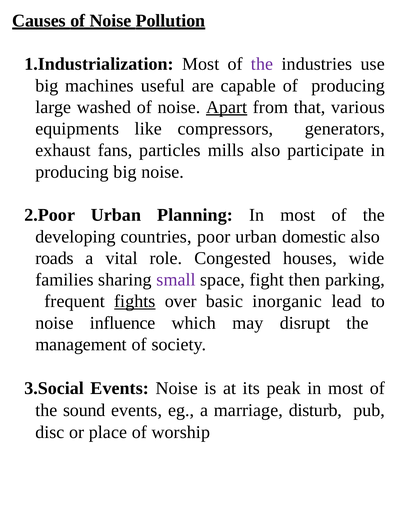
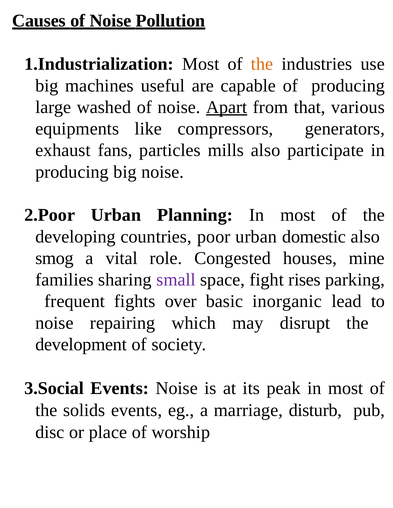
the colour: purple -> orange (262, 64)
roads: roads -> smog (54, 258)
wide: wide -> mine (367, 258)
then: then -> rises (305, 280)
fights underline: present -> none (135, 302)
influence: influence -> repairing (123, 323)
management: management -> development (81, 345)
sound: sound -> solids (84, 411)
